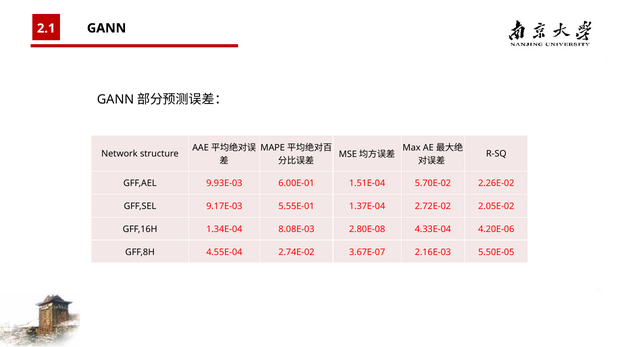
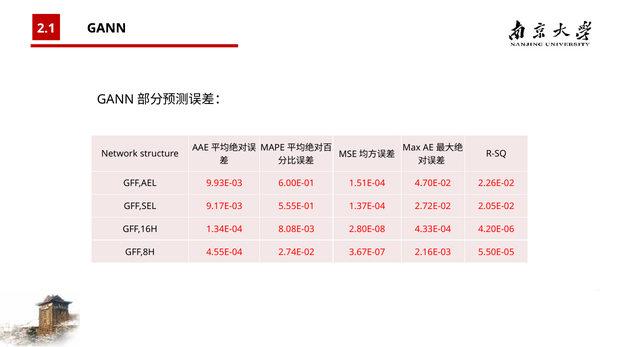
5.70E-02: 5.70E-02 -> 4.70E-02 (433, 184)
